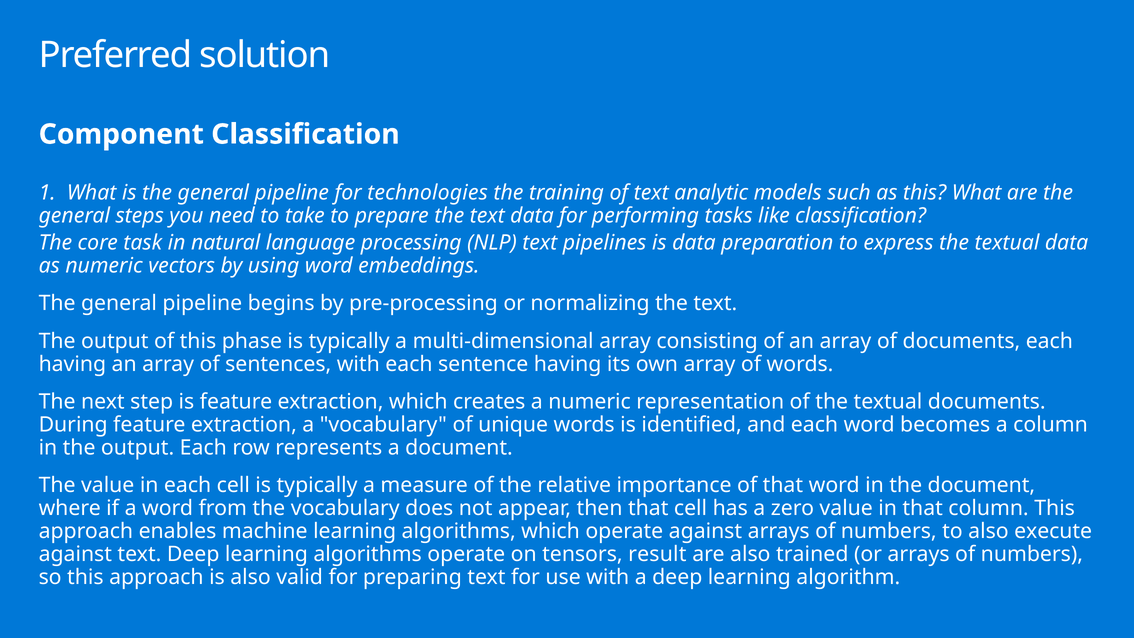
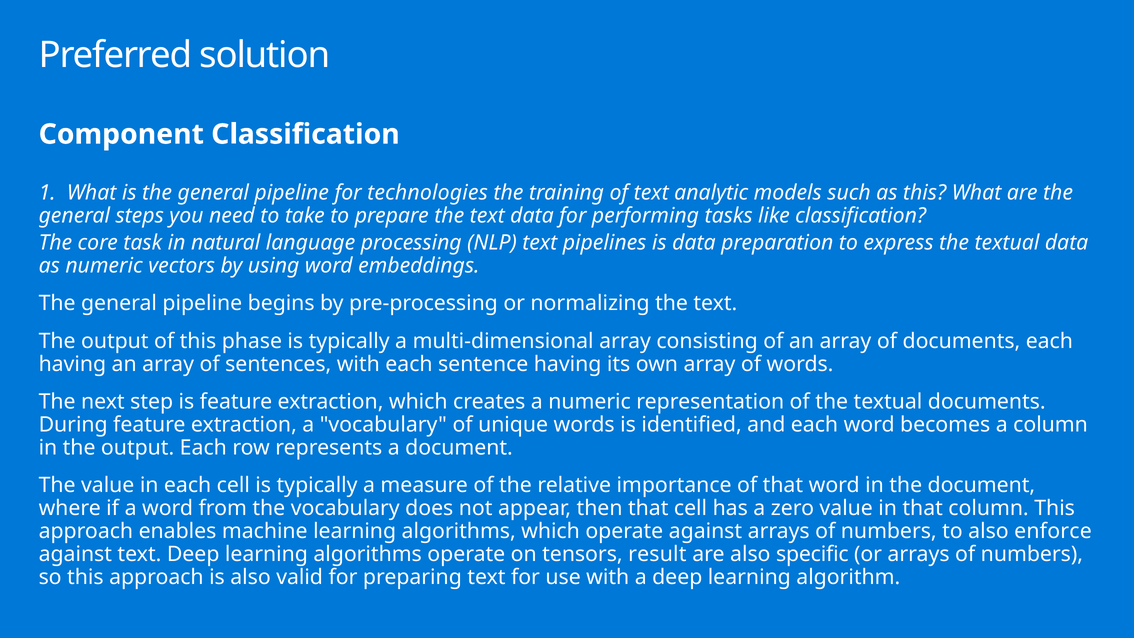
execute: execute -> enforce (1053, 531)
trained: trained -> specific (812, 554)
